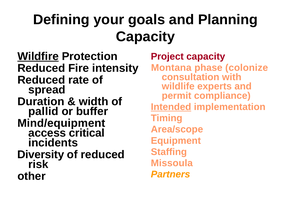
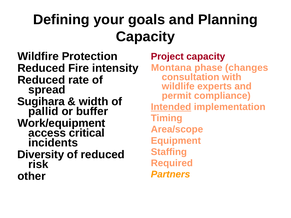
Wildfire underline: present -> none (38, 56)
colonize: colonize -> changes (247, 68)
Duration: Duration -> Sugihara (41, 102)
Mind/equipment: Mind/equipment -> Work/equipment (61, 123)
Missoula: Missoula -> Required (172, 163)
